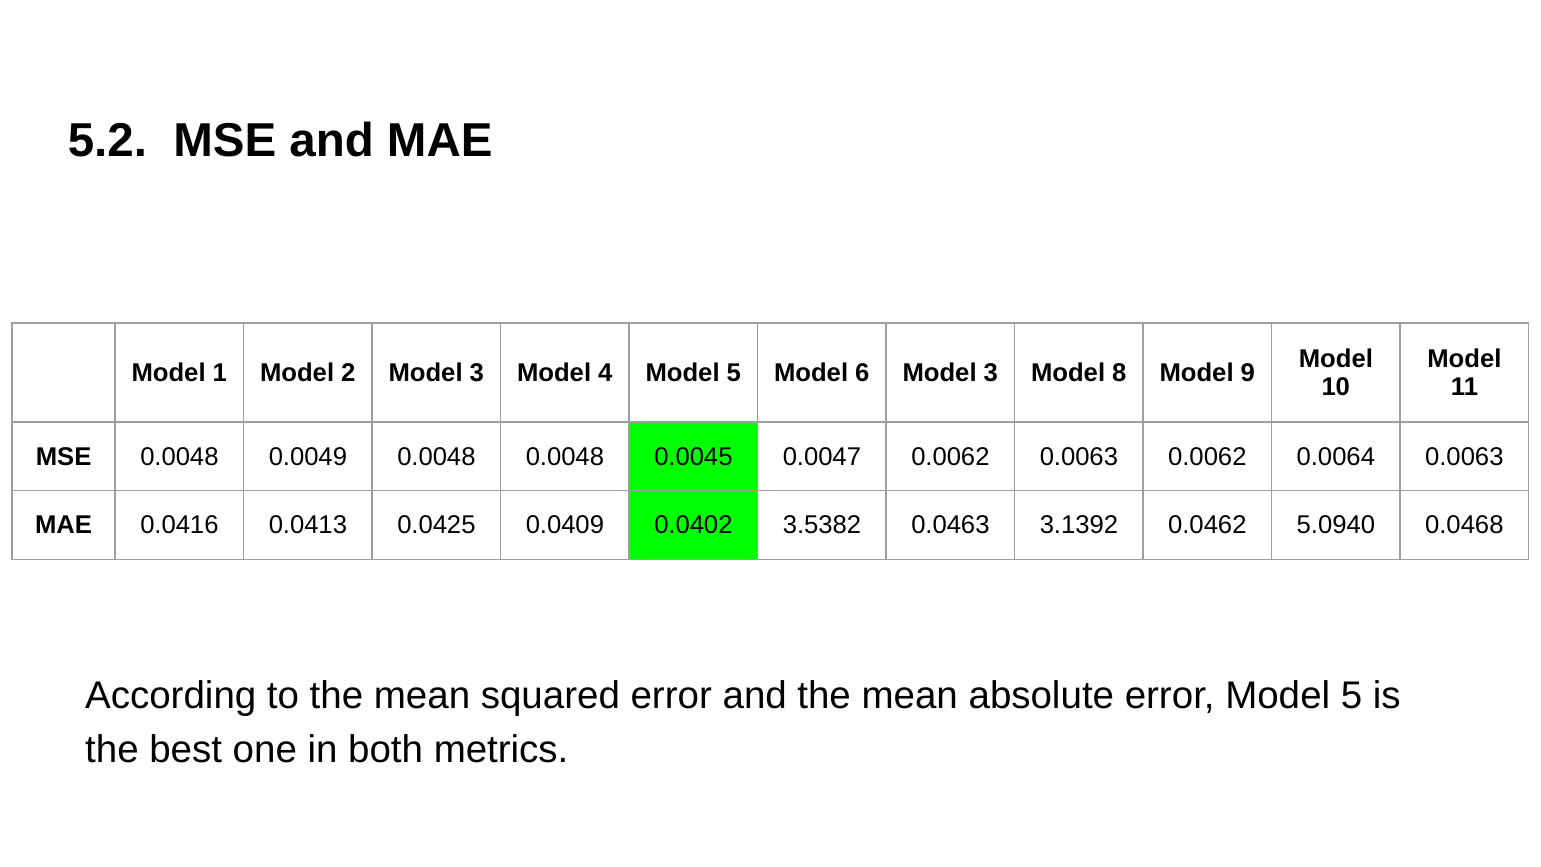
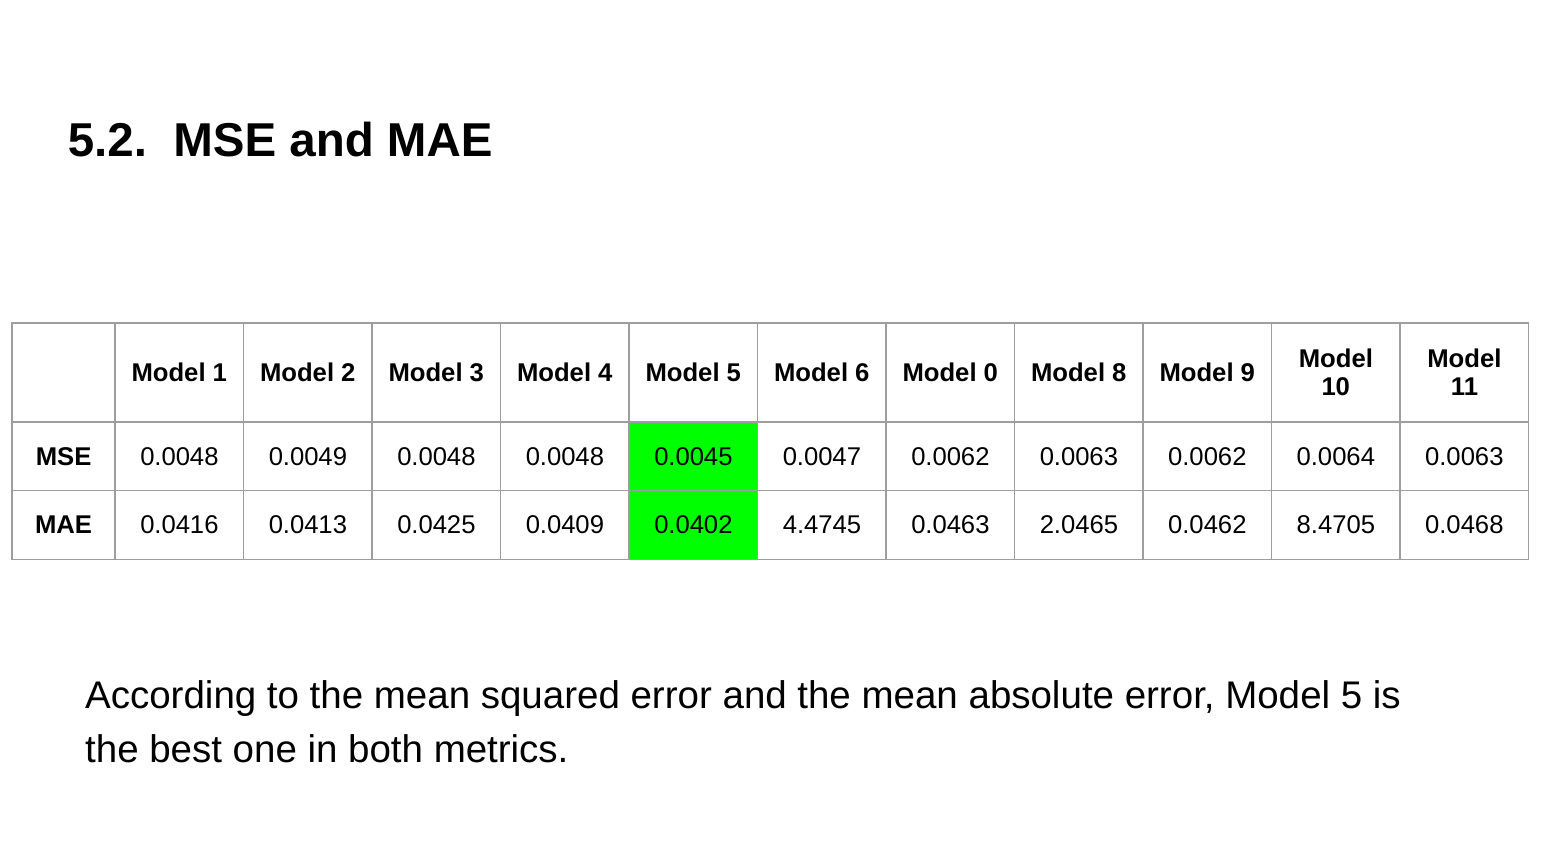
6 Model 3: 3 -> 0 (991, 373)
3.5382: 3.5382 -> 4.4745 (822, 525)
3.1392: 3.1392 -> 2.0465 (1079, 525)
5.0940: 5.0940 -> 8.4705 (1336, 525)
